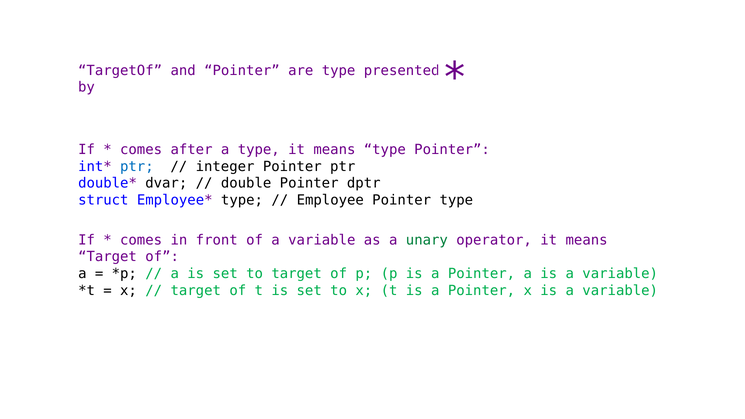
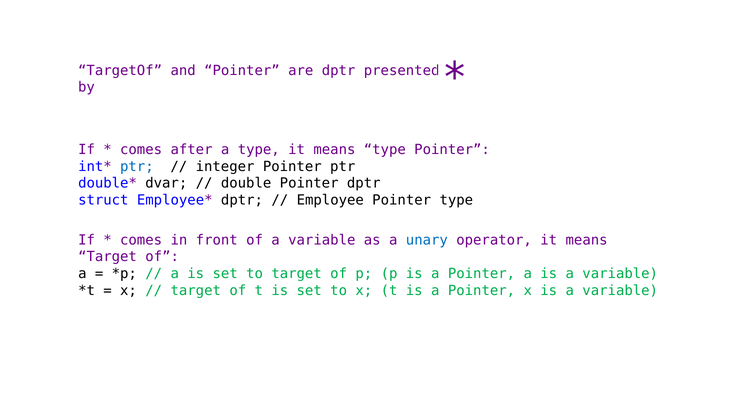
are type: type -> dptr (339, 71)
type: type -> dptr (242, 200)
unary colour: green -> blue (427, 240)
